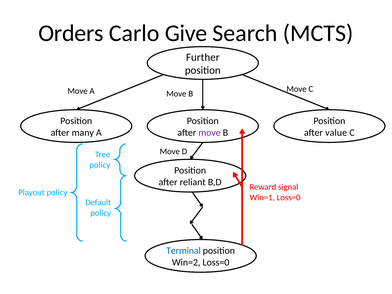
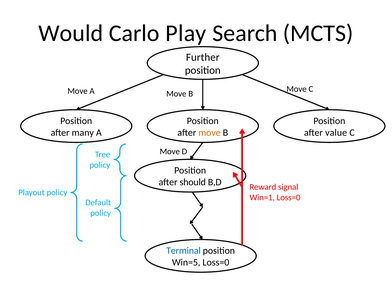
Orders: Orders -> Would (71, 33)
Give: Give -> Play (186, 33)
move colour: purple -> orange (210, 133)
reliant: reliant -> should (193, 182)
Win=2: Win=2 -> Win=5 (186, 262)
